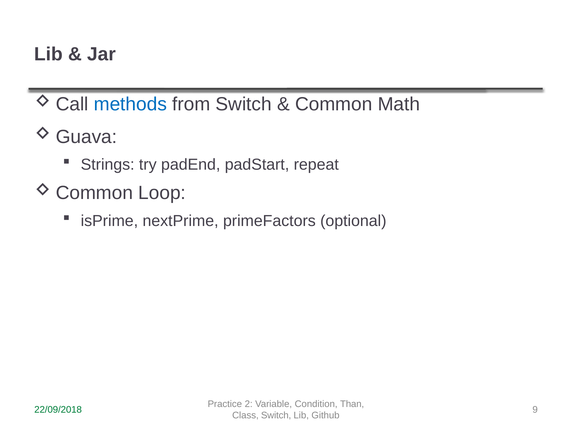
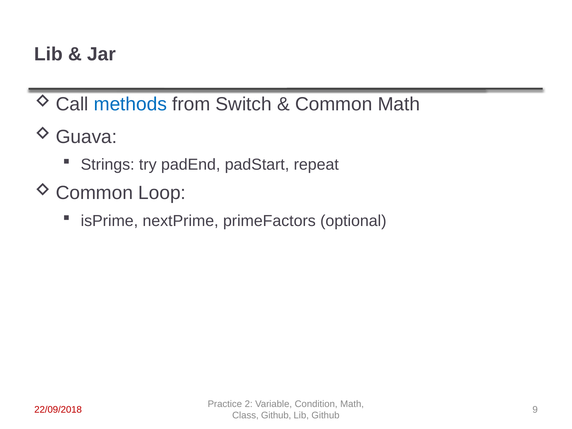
Condition Than: Than -> Math (352, 404)
22/09/2018 colour: green -> red (58, 410)
Class Switch: Switch -> Github (276, 415)
